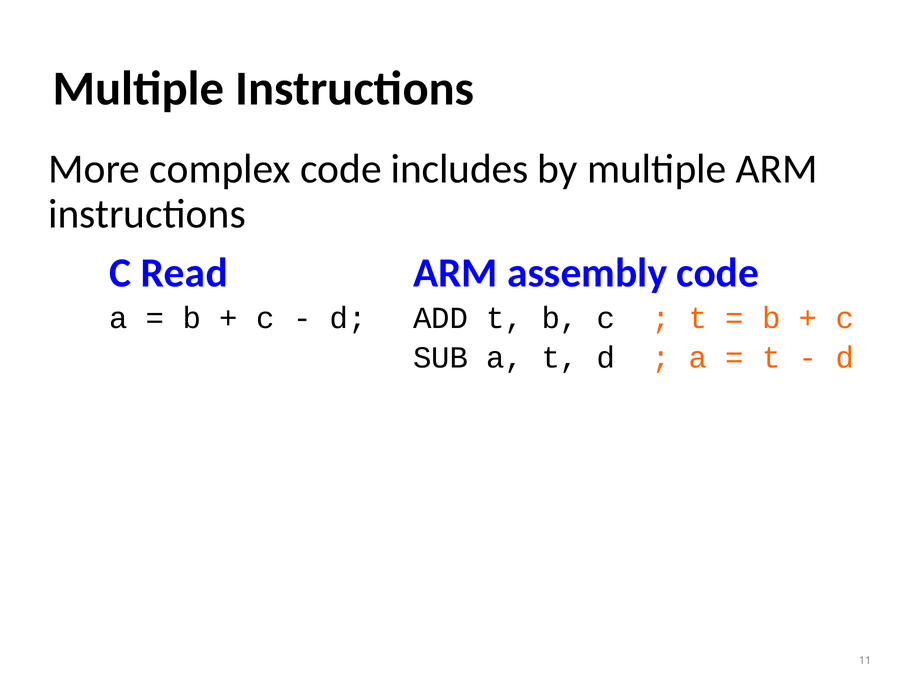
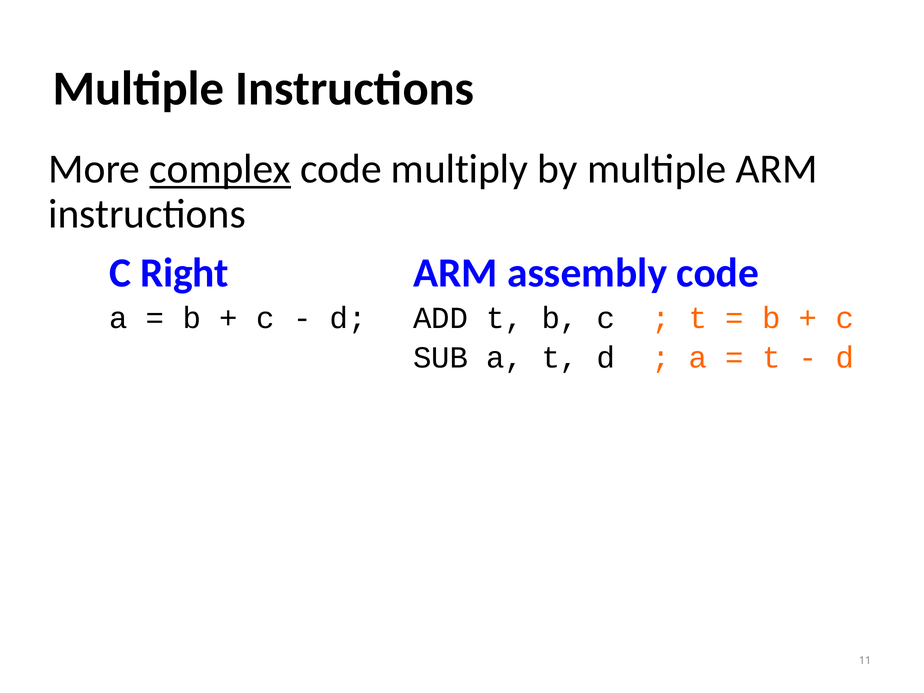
complex underline: none -> present (220, 169)
includes: includes -> multiply (460, 169)
Read: Read -> Right (184, 273)
